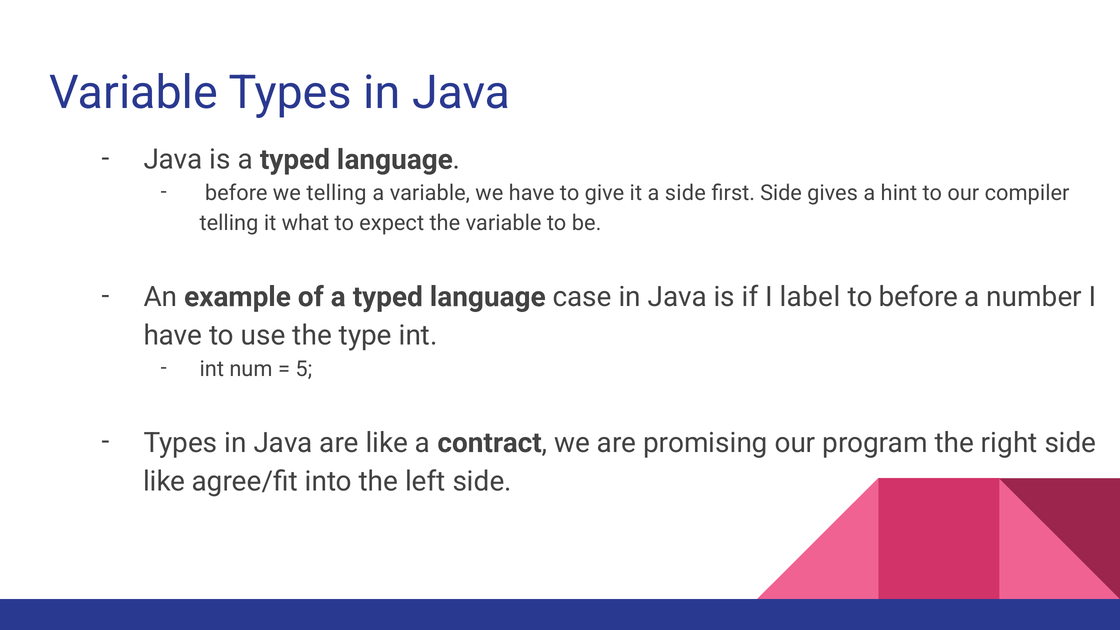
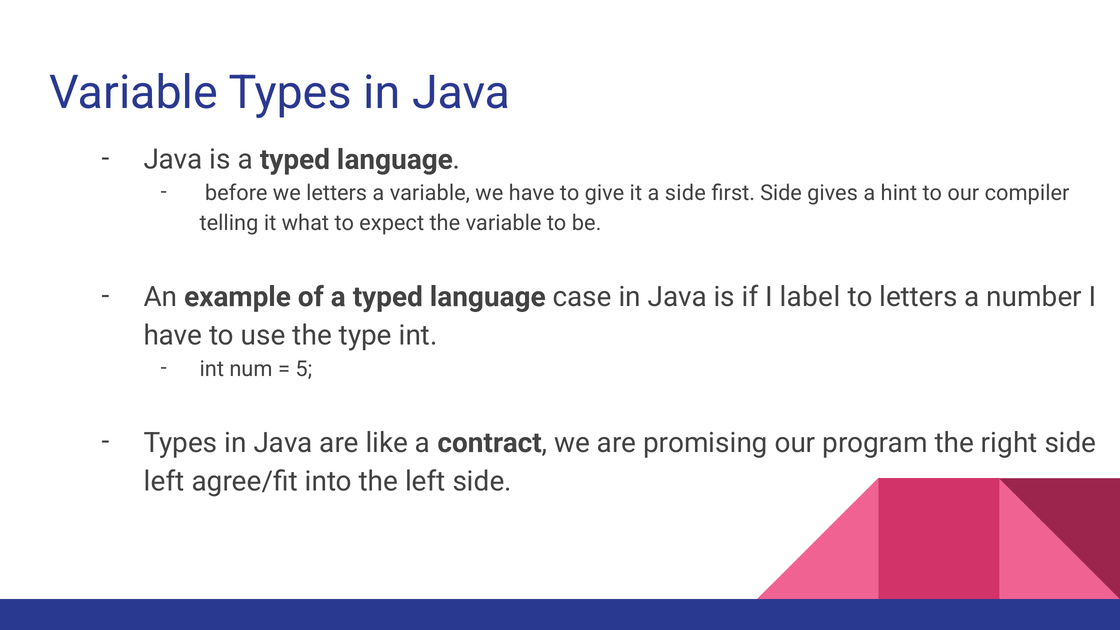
we telling: telling -> letters (337, 193)
to before: before -> letters (918, 297)
like: like -> left (164, 481)
